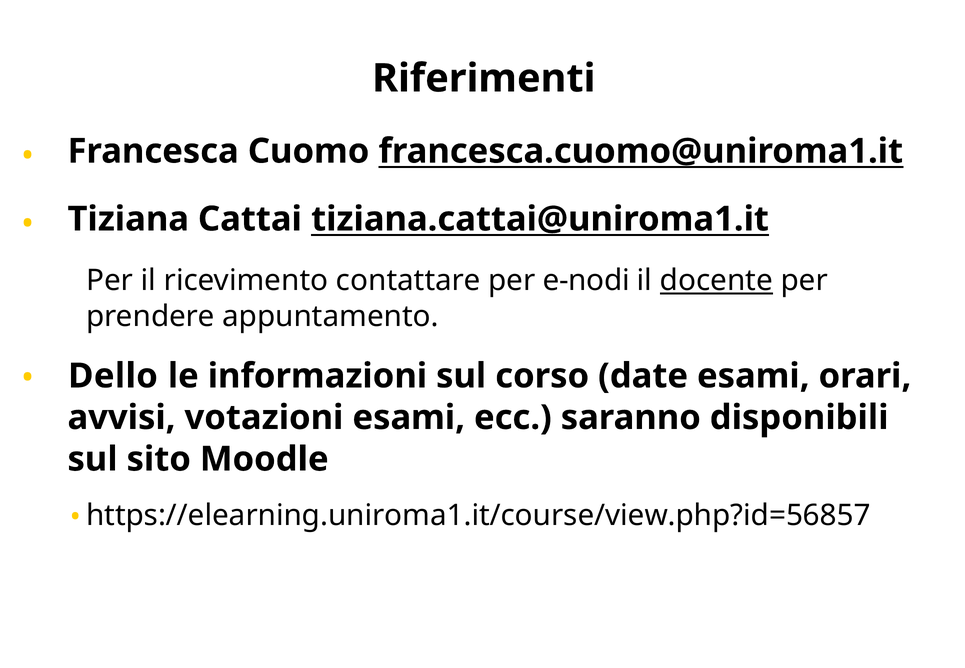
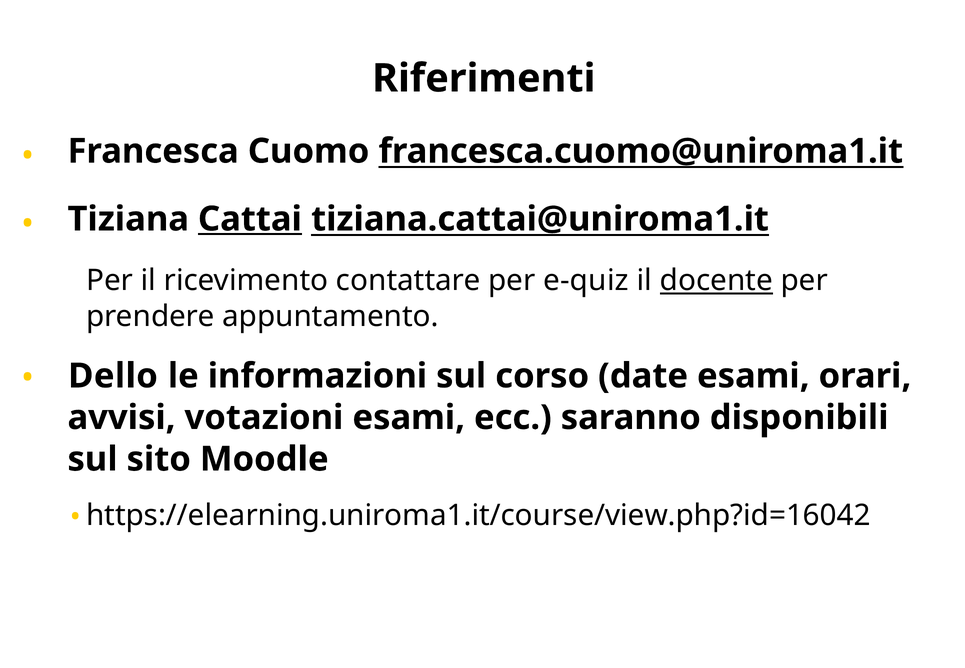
Cattai underline: none -> present (250, 219)
e-nodi: e-nodi -> e-quiz (586, 281)
https://elearning.uniroma1.it/course/view.php?id=56857: https://elearning.uniroma1.it/course/view.php?id=56857 -> https://elearning.uniroma1.it/course/view.php?id=16042 (478, 515)
